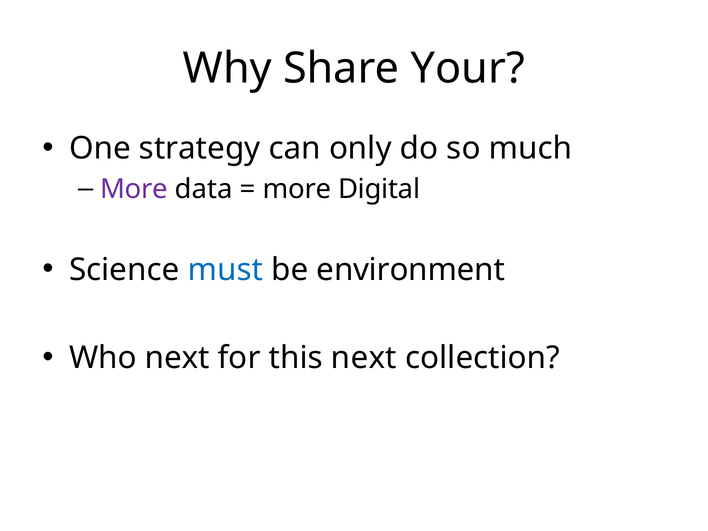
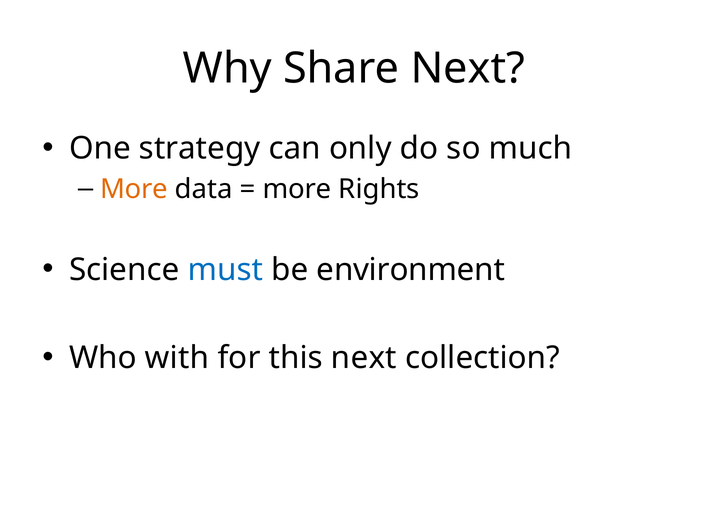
Share Your: Your -> Next (468, 69)
More colour: purple -> orange (134, 189)
Digital: Digital -> Rights (379, 189)
Who next: next -> with (177, 358)
